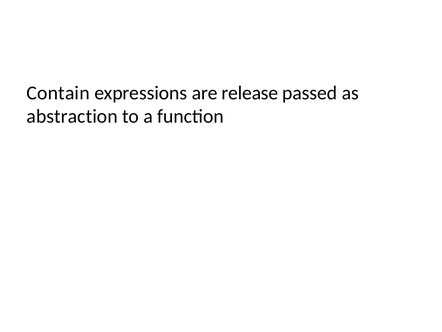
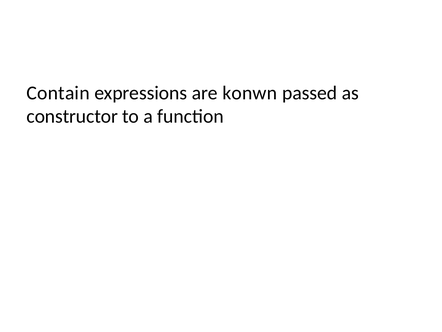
release: release -> konwn (250, 93)
abstraction: abstraction -> constructor (72, 116)
